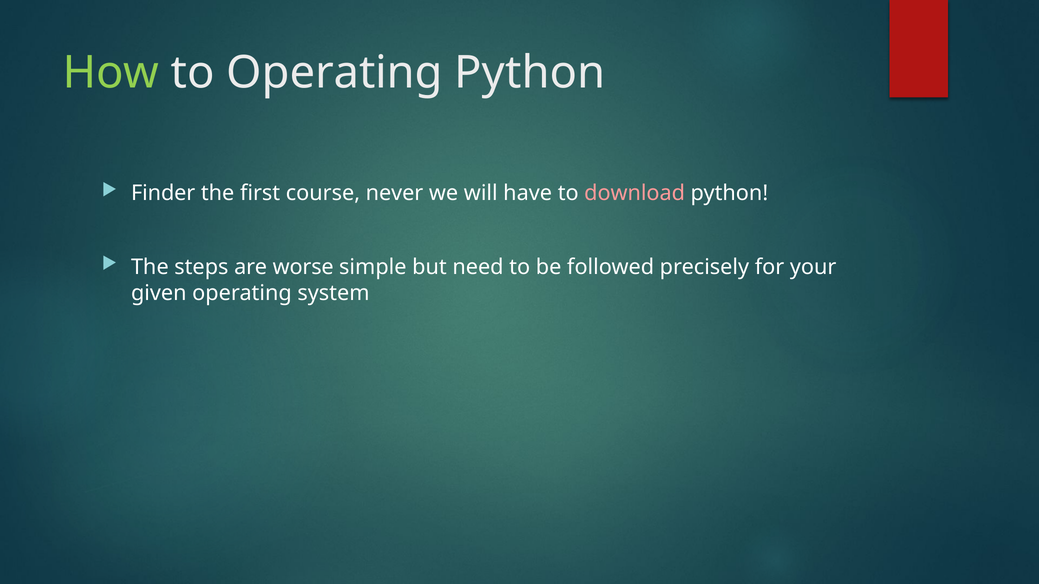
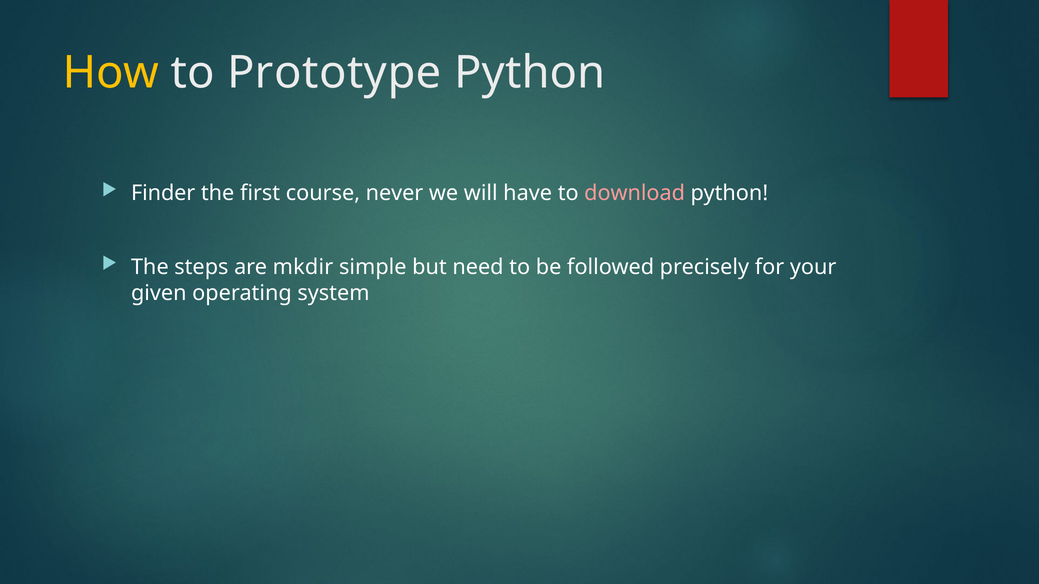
How colour: light green -> yellow (111, 73)
to Operating: Operating -> Prototype (334, 73)
worse: worse -> mkdir (303, 267)
